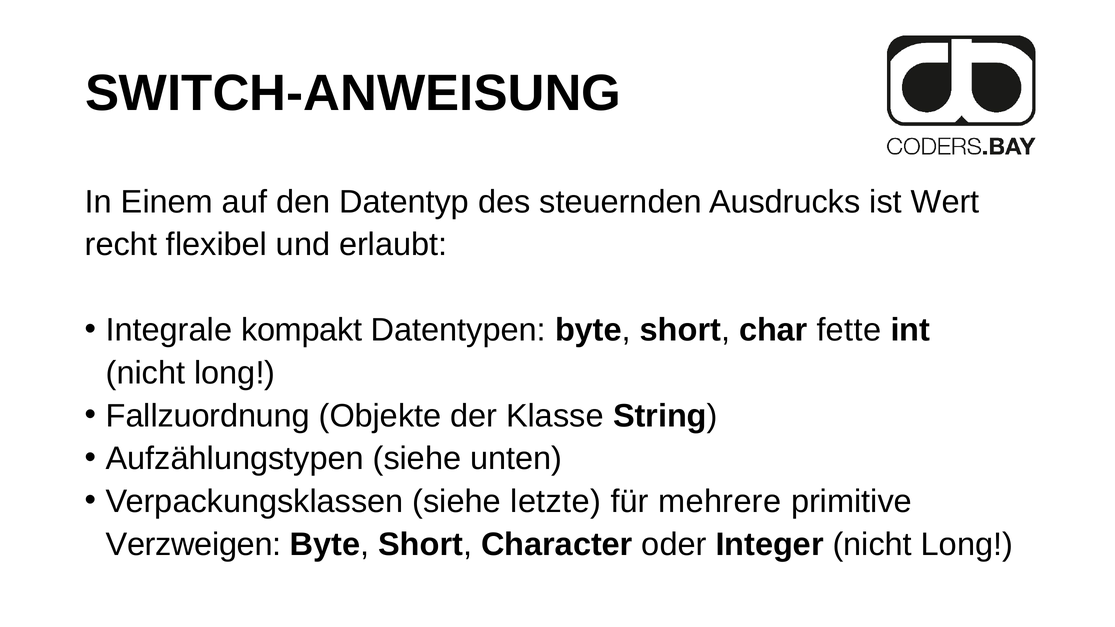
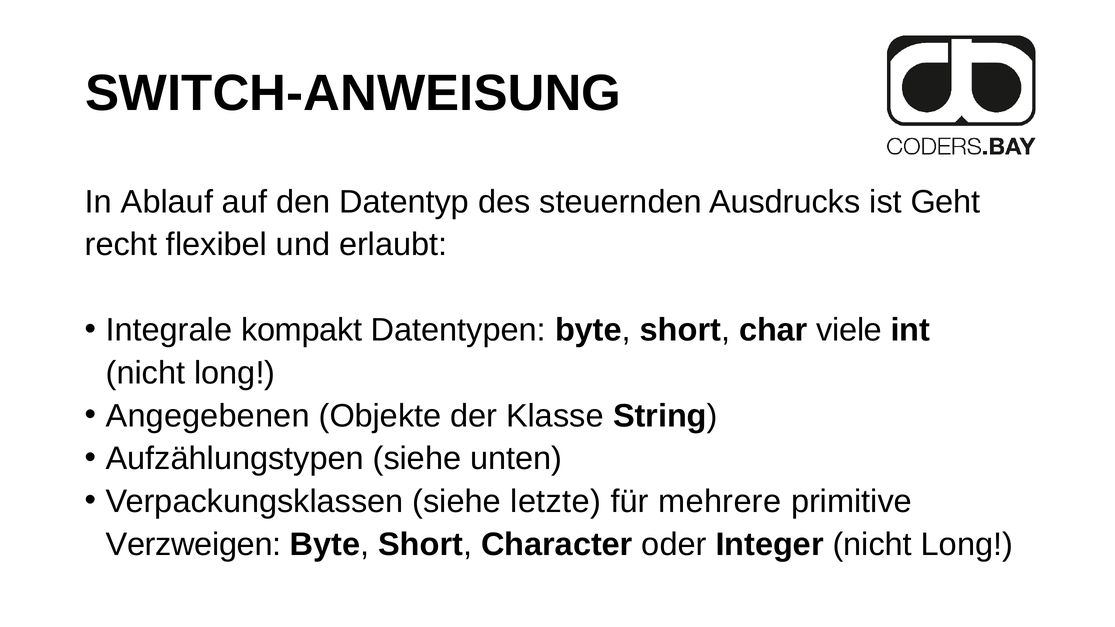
Einem: Einem -> Ablauf (167, 202)
Wert: Wert -> Geht (945, 202)
fette: fette -> viele (849, 330)
Fallzuordnung: Fallzuordnung -> Angegebenen (208, 416)
